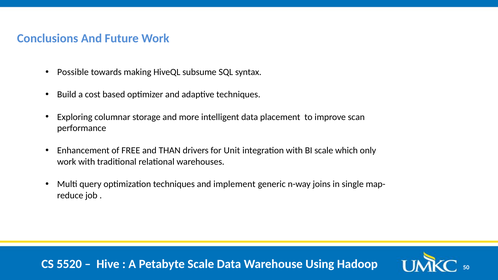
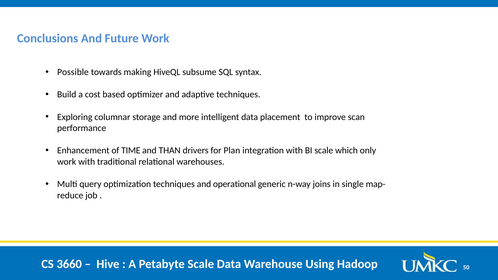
FREE: FREE -> TIME (131, 151)
Unit: Unit -> Plan (232, 151)
implement: implement -> operational (235, 184)
5520: 5520 -> 3660 (69, 264)
